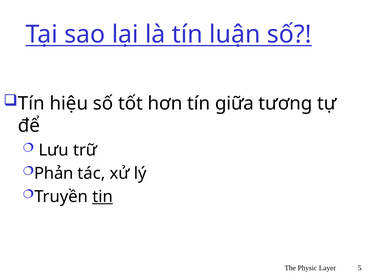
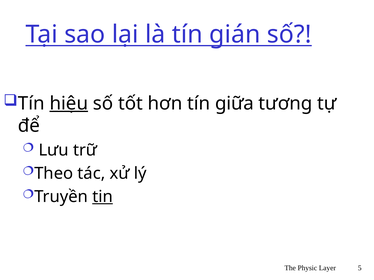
luận: luận -> gián (235, 34)
hiệu underline: none -> present (69, 104)
Phản: Phản -> Theo (54, 174)
